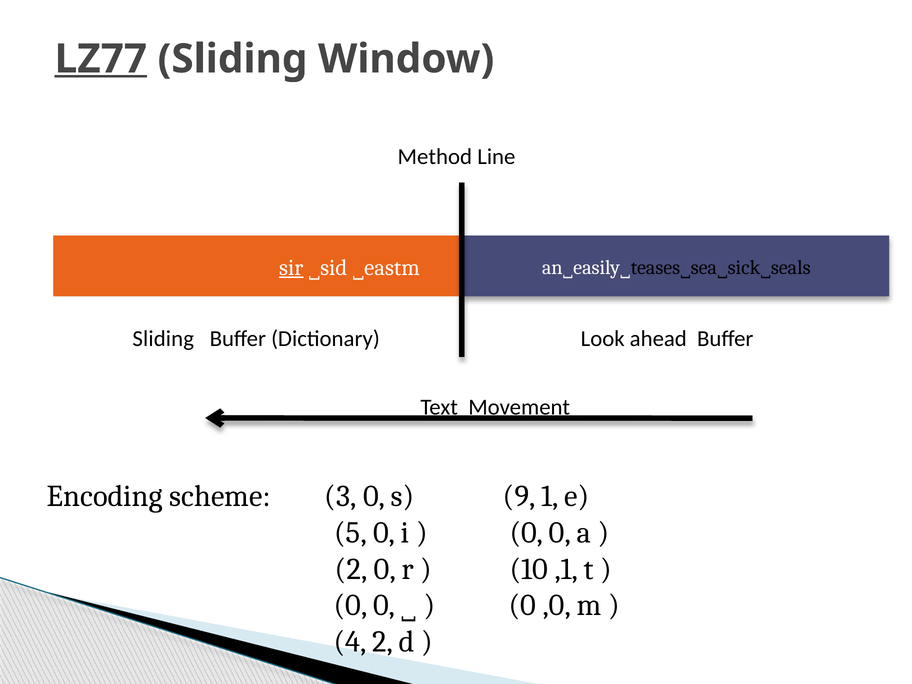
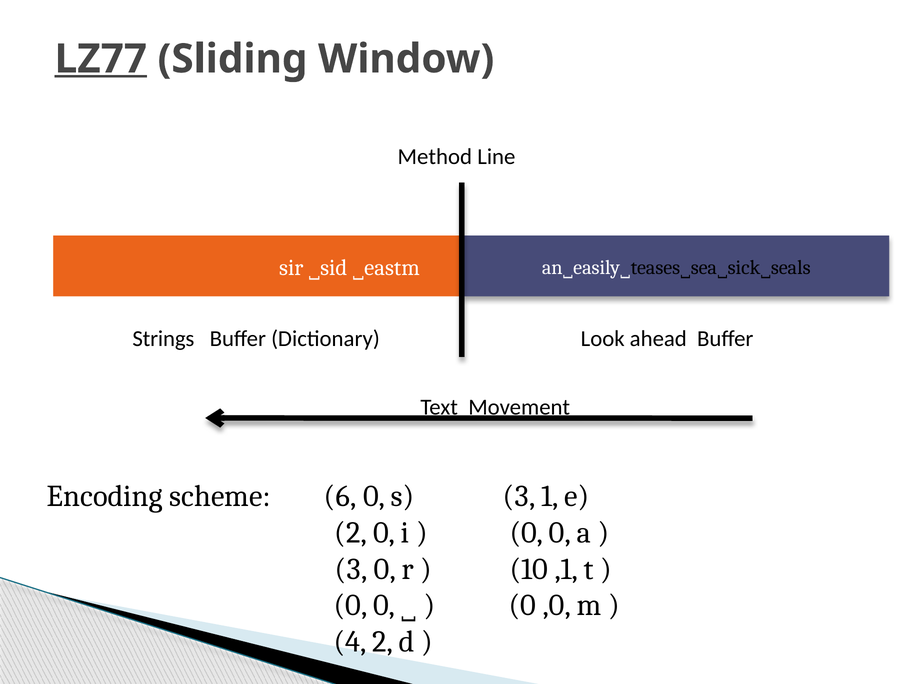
sir underline: present -> none (291, 268)
Sliding: Sliding -> Strings (163, 339)
3: 3 -> 6 (340, 496)
s 9: 9 -> 3 (519, 496)
5: 5 -> 2 (350, 532)
2: 2 -> 3 (351, 569)
